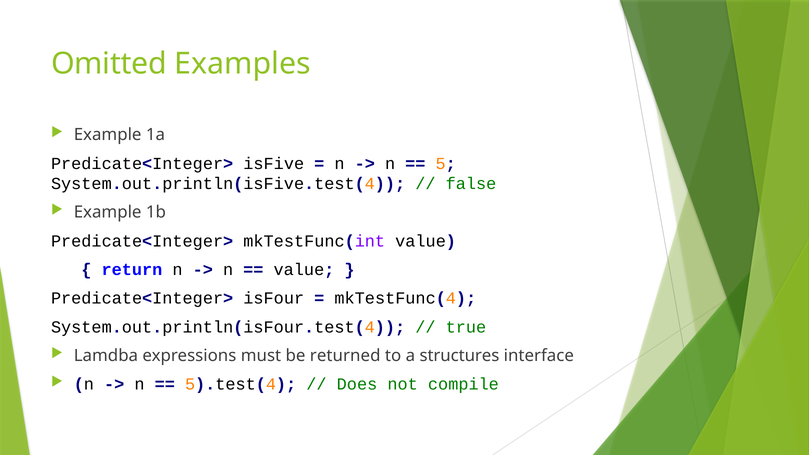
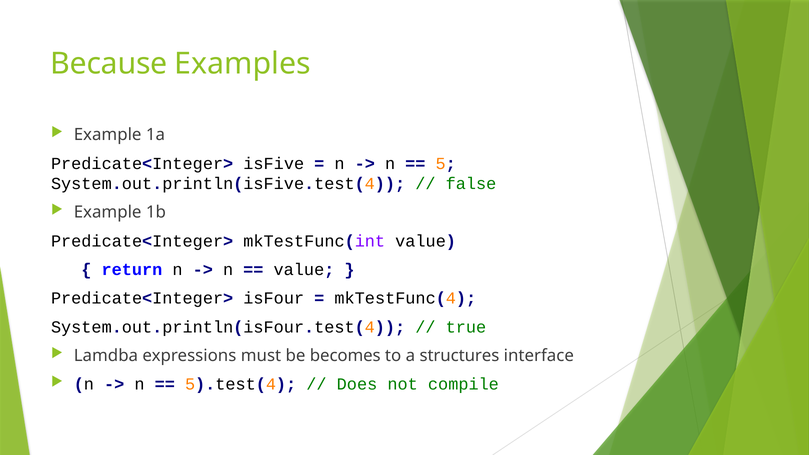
Omitted: Omitted -> Because (109, 64)
returned: returned -> becomes (345, 356)
